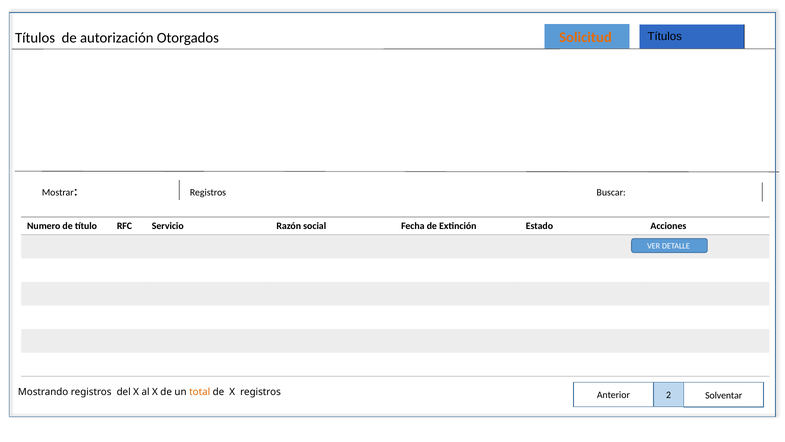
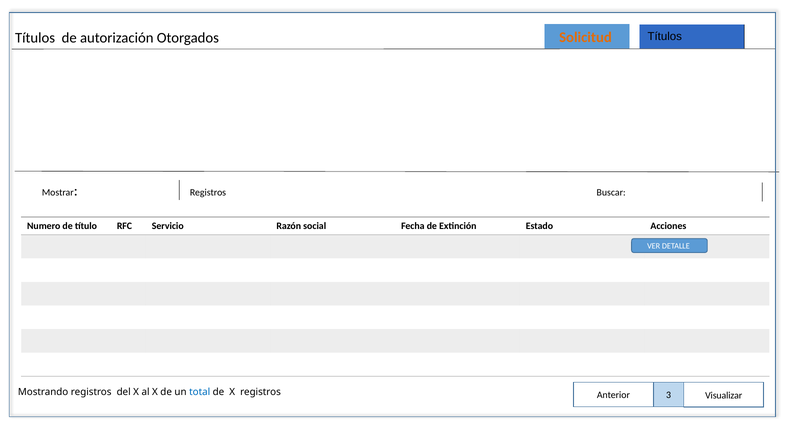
total colour: orange -> blue (200, 391)
2: 2 -> 3 (669, 395)
Solventar: Solventar -> Visualizar (724, 395)
